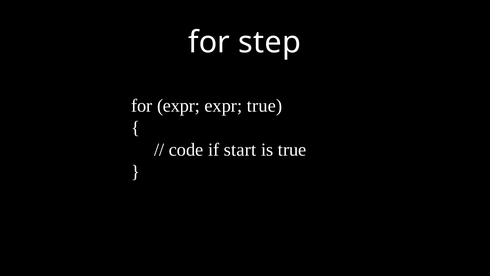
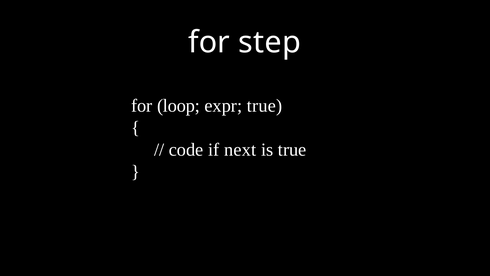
for expr: expr -> loop (179, 106)
start: start -> next (240, 150)
